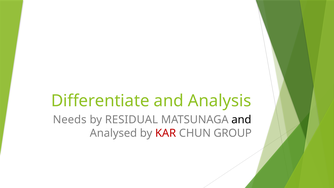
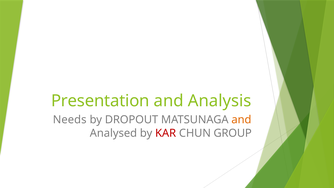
Differentiate: Differentiate -> Presentation (100, 101)
RESIDUAL: RESIDUAL -> DROPOUT (132, 120)
and colour: black -> orange (241, 120)
